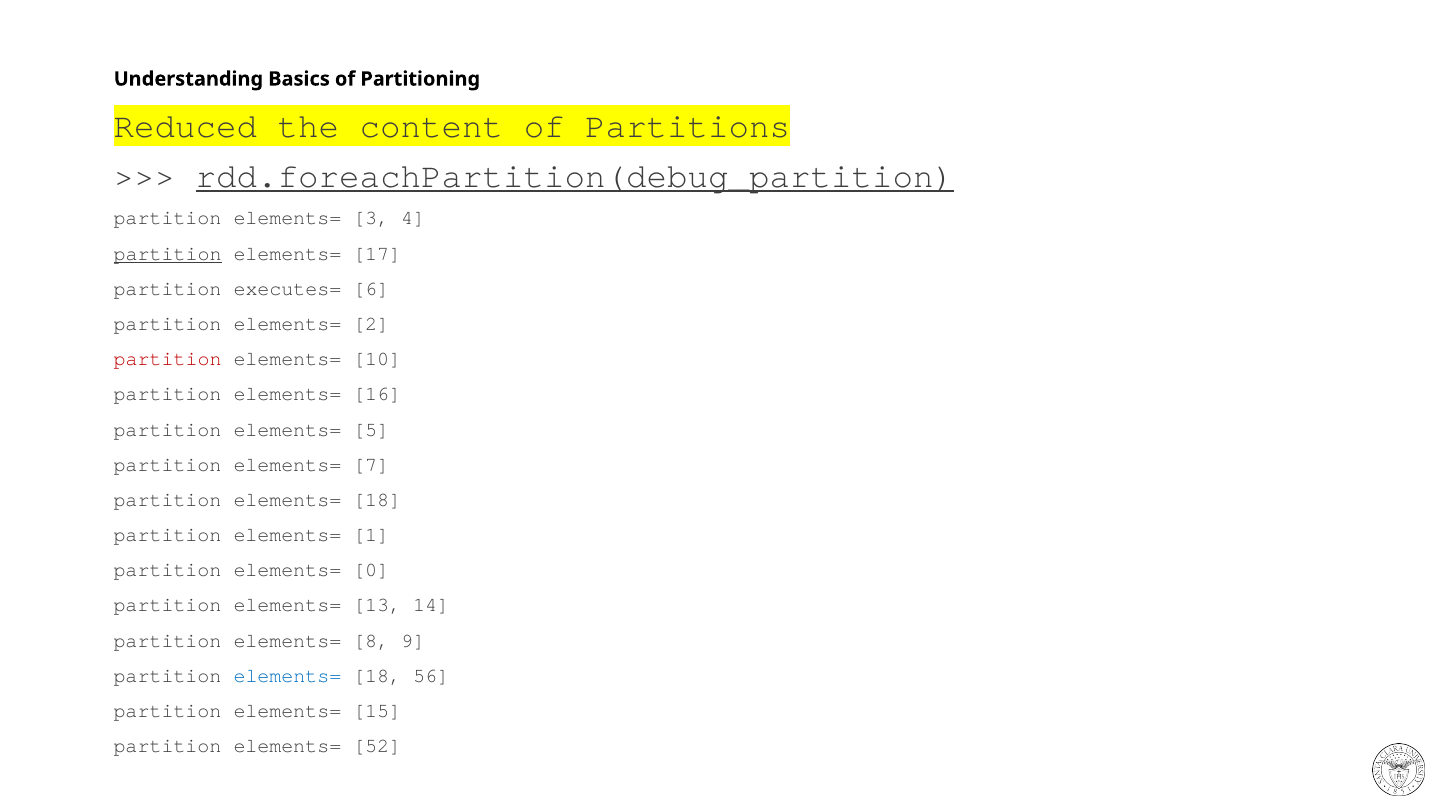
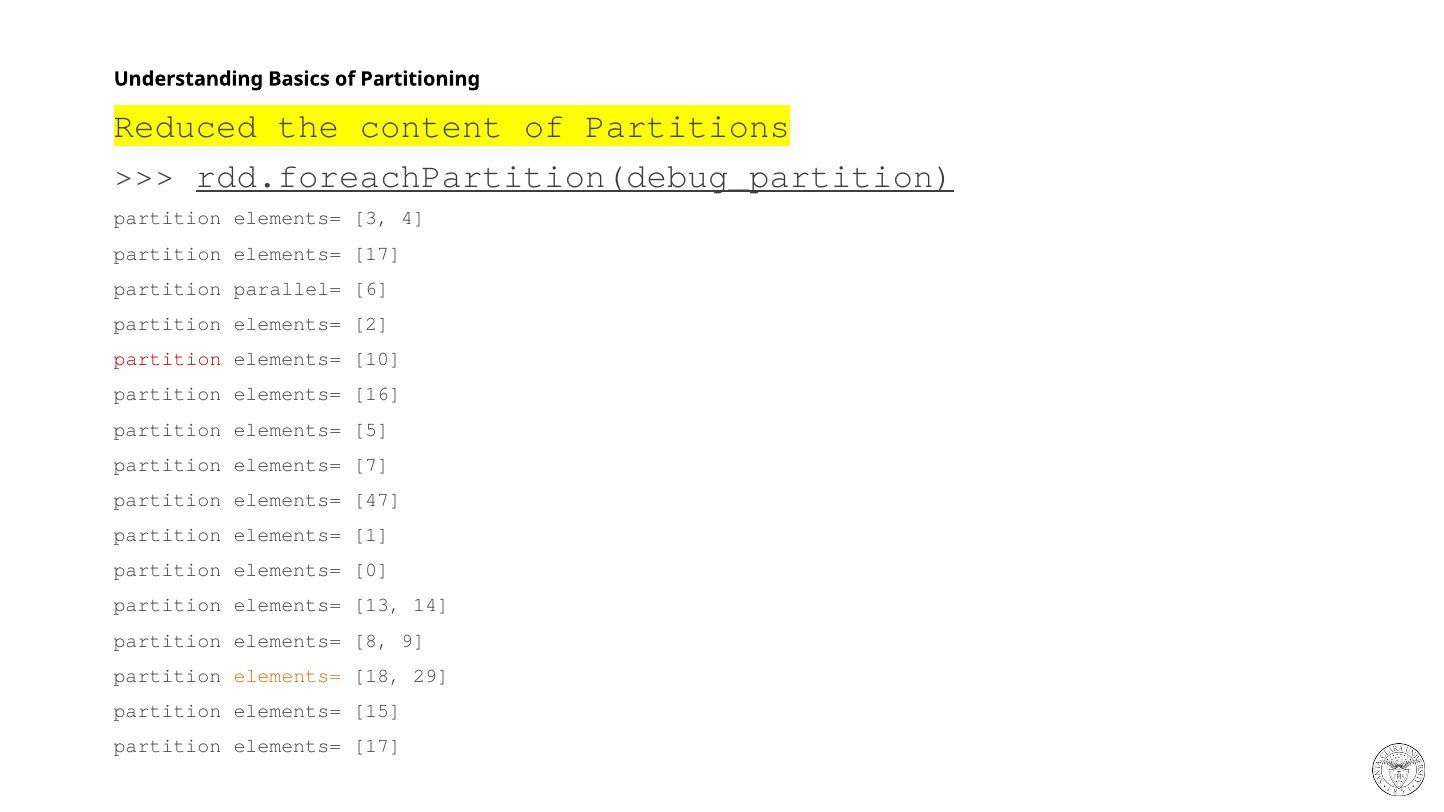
partition underline: present -> none (168, 254)
executes=: executes= -> parallel= (287, 289)
18: 18 -> 47 (377, 500)
elements= colour: blue -> orange (287, 676)
56: 56 -> 29 (431, 676)
52: 52 -> 17 (377, 746)
